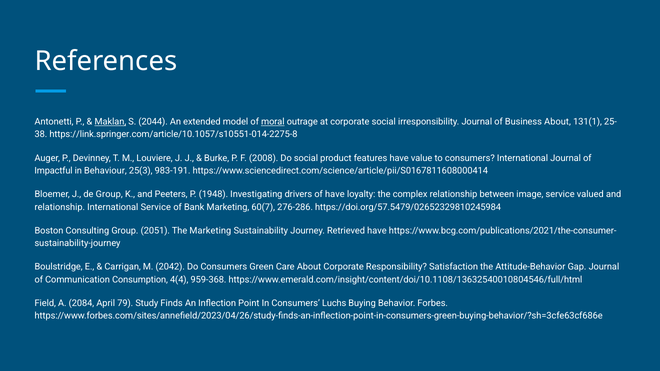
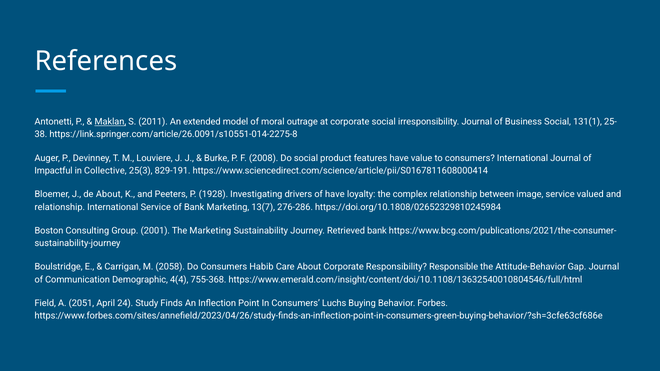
2044: 2044 -> 2011 (153, 122)
moral underline: present -> none (273, 122)
Business About: About -> Social (558, 122)
https://link.springer.com/article/10.1057/s10551-014-2275-8: https://link.springer.com/article/10.1057/s10551-014-2275-8 -> https://link.springer.com/article/26.0091/s10551-014-2275-8 (173, 135)
Behaviour: Behaviour -> Collective (105, 171)
983-191: 983-191 -> 829-191 (173, 171)
de Group: Group -> About (109, 195)
1948: 1948 -> 1928 (213, 195)
60(7: 60(7 -> 13(7 (263, 207)
https://doi.org/57.5479/02652329810245984: https://doi.org/57.5479/02652329810245984 -> https://doi.org/10.1808/02652329810245984 (408, 207)
2051: 2051 -> 2001 (155, 231)
Retrieved have: have -> bank (377, 231)
2042: 2042 -> 2058 (170, 267)
Green: Green -> Habib (261, 267)
Satisfaction: Satisfaction -> Responsible (454, 267)
Consumption: Consumption -> Demographic (140, 280)
959-368: 959-368 -> 755-368 (208, 280)
2084: 2084 -> 2051 (81, 303)
79: 79 -> 24 (125, 303)
